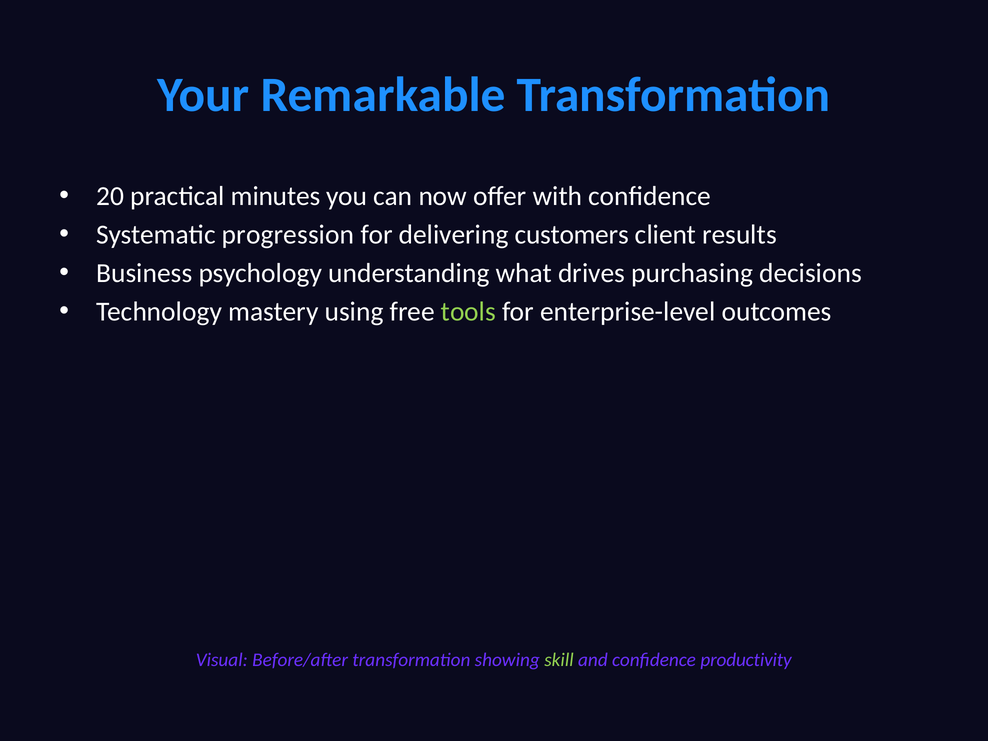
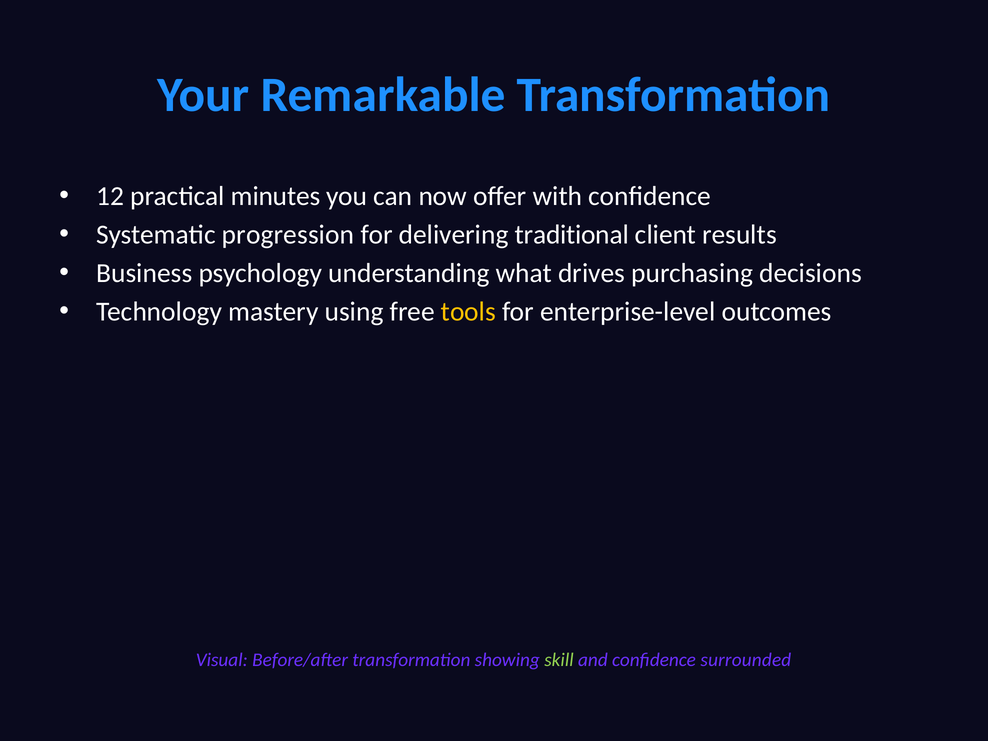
20: 20 -> 12 (110, 196)
customers: customers -> traditional (572, 235)
tools colour: light green -> yellow (468, 312)
productivity: productivity -> surrounded (746, 660)
